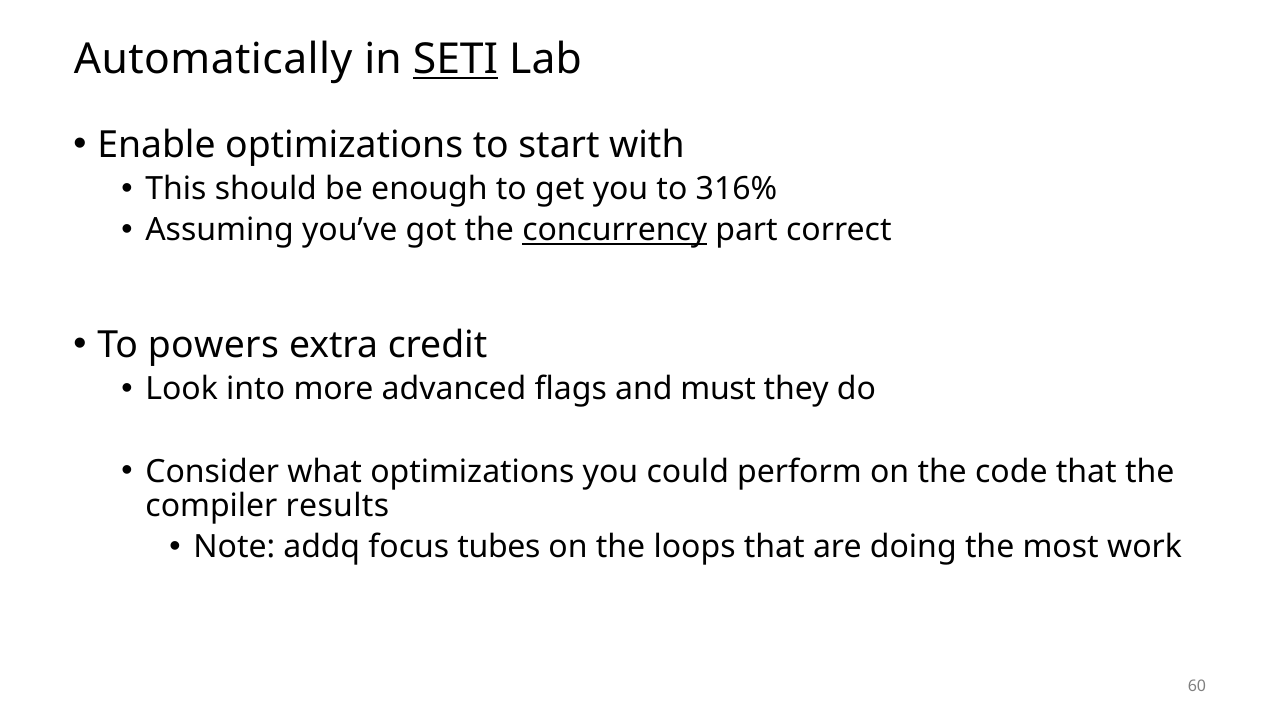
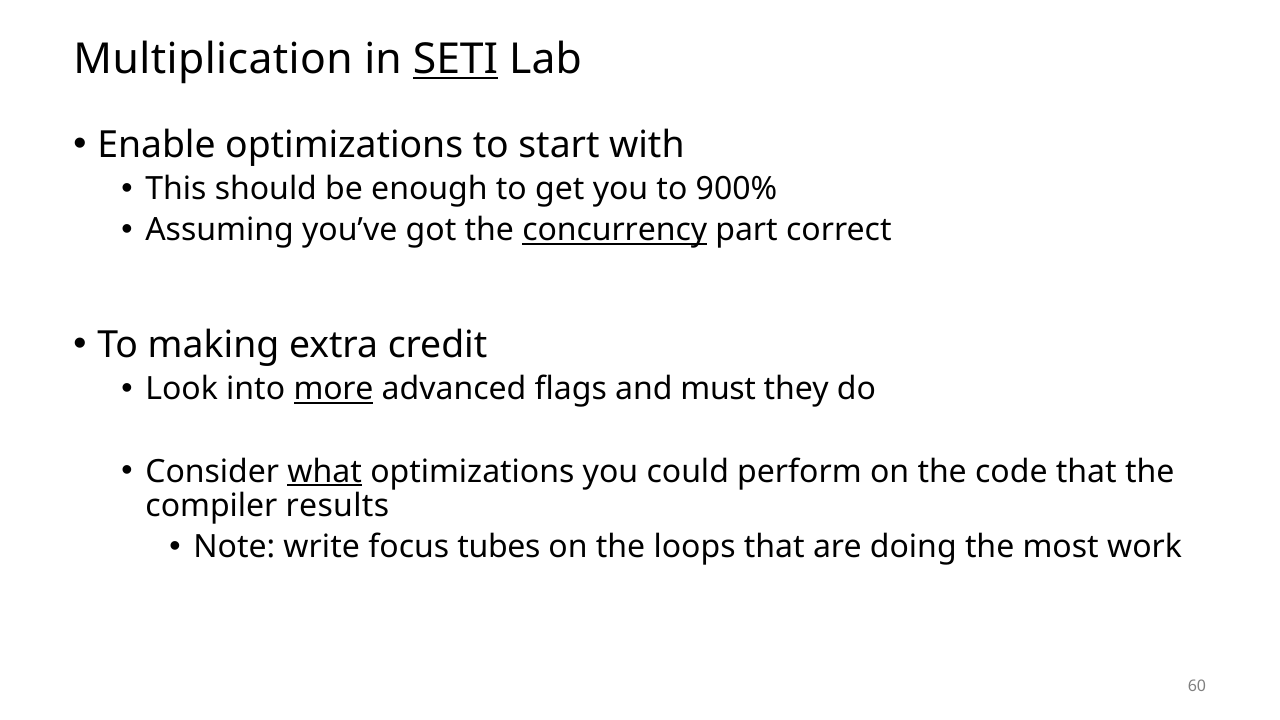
Automatically: Automatically -> Multiplication (213, 60)
316%: 316% -> 900% (736, 189)
powers: powers -> making (214, 345)
more underline: none -> present (334, 389)
what underline: none -> present (325, 472)
addq: addq -> write (322, 547)
